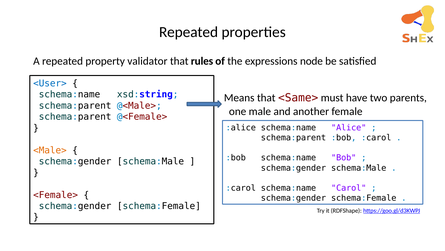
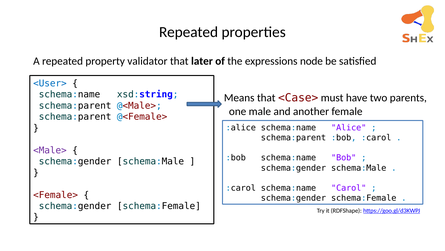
rules: rules -> later (202, 61)
<Same>: <Same> -> <Case> (298, 98)
<Male> colour: orange -> purple (50, 150)
